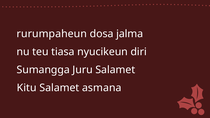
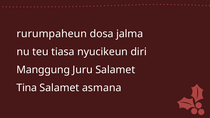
Sumangga: Sumangga -> Manggung (43, 70)
Kitu: Kitu -> Tina (27, 88)
